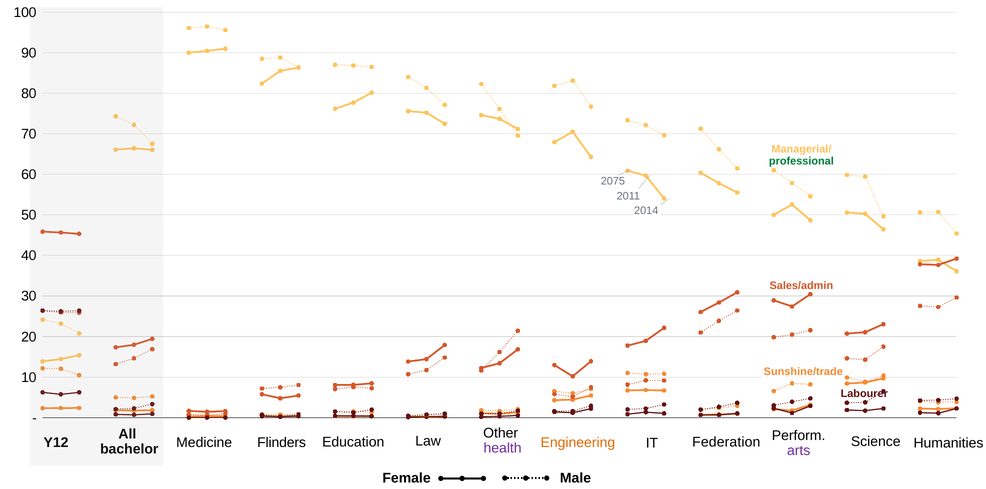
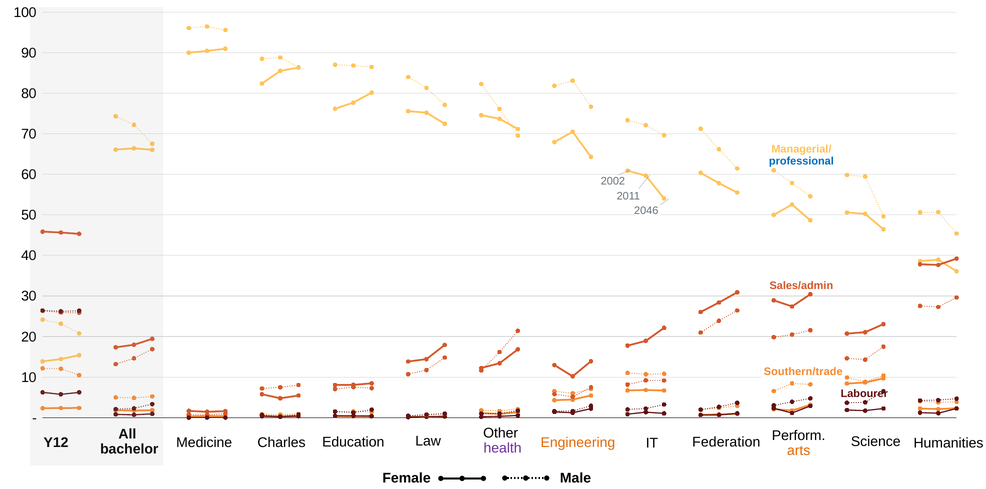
professional colour: green -> blue (801, 161)
2075: 2075 -> 2002 (613, 181)
2014: 2014 -> 2046 (646, 210)
Sunshine/trade: Sunshine/trade -> Southern/trade (803, 371)
Flinders: Flinders -> Charles (282, 442)
arts colour: purple -> orange (799, 450)
